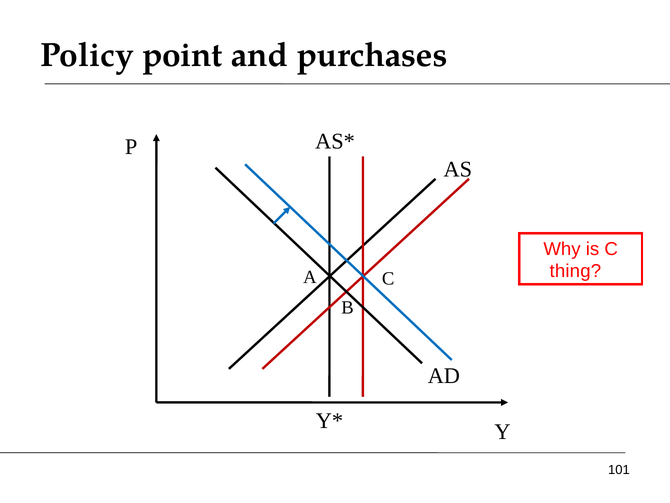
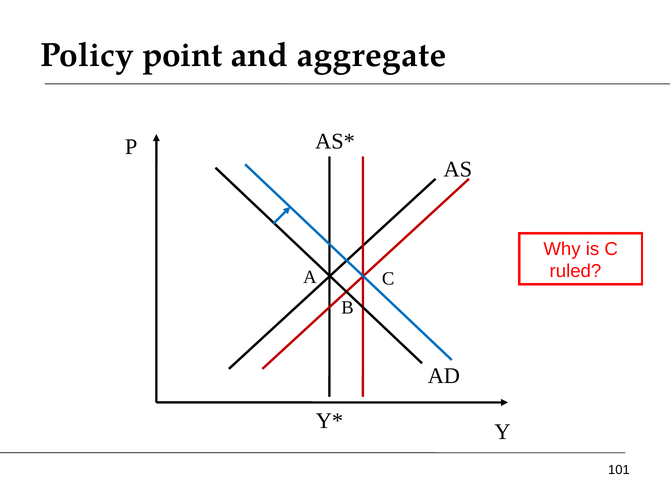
purchases: purchases -> aggregate (372, 55)
thing: thing -> ruled (575, 271)
